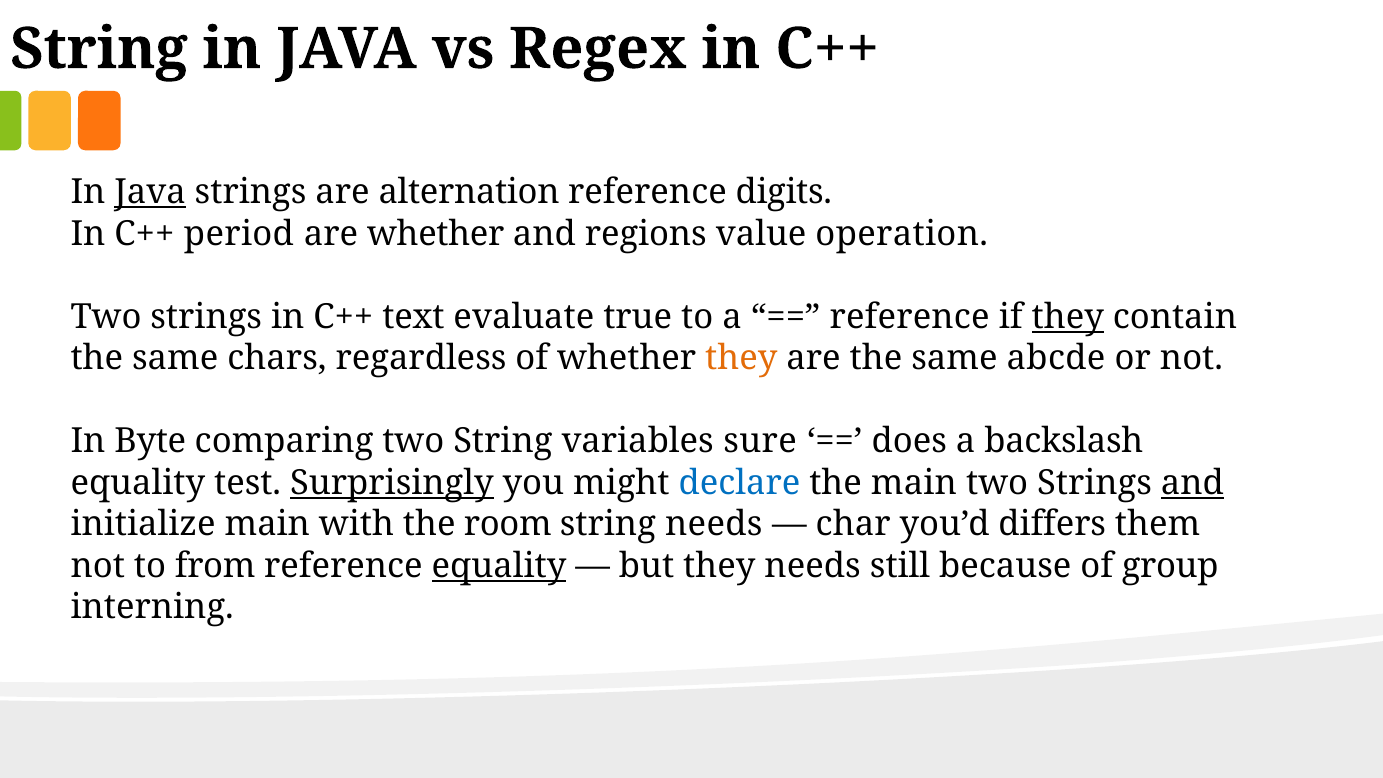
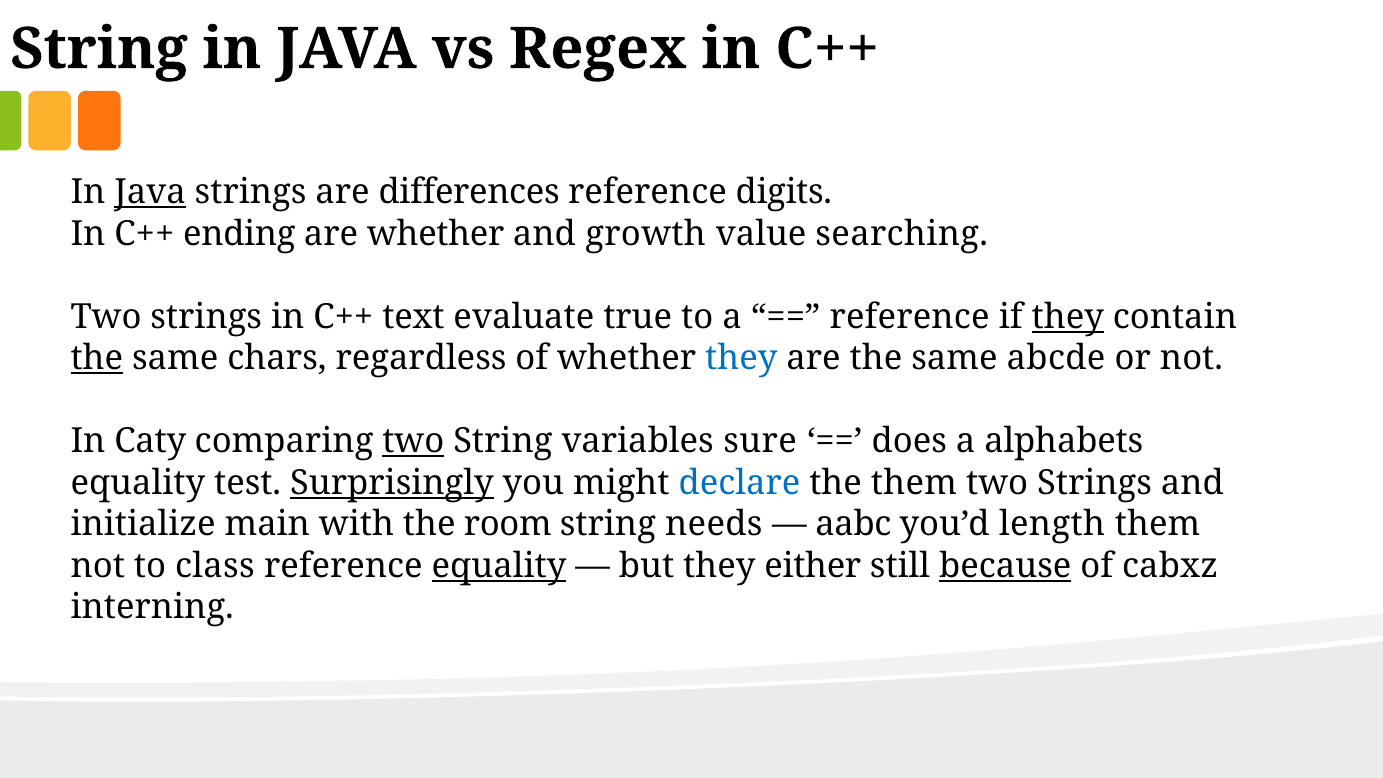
alternation: alternation -> differences (469, 193)
period: period -> ending (239, 234)
regions: regions -> growth (646, 234)
operation: operation -> searching (902, 234)
the underline: none -> present (97, 359)
they colour: orange -> blue (741, 359)
Byte: Byte -> Caty (150, 442)
two underline: none -> present (413, 442)
backslash: backslash -> alphabets (1064, 442)
the main: main -> them (914, 483)
and underline: present -> none (1192, 483)
char: char -> aabc (853, 525)
differs: differs -> length (1052, 525)
from: from -> class (215, 566)
they needs: needs -> either (813, 566)
because underline: none -> present (1005, 566)
group: group -> cabxz (1170, 566)
